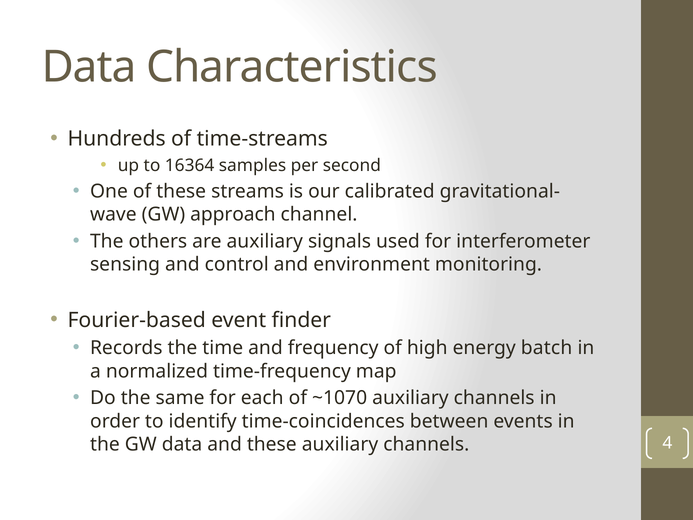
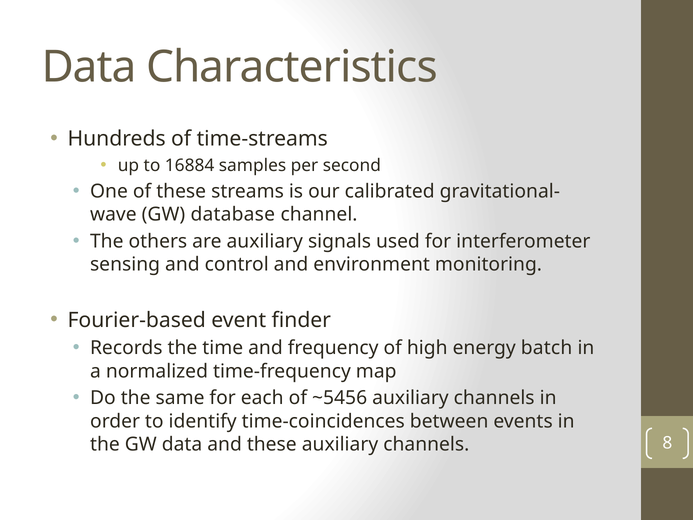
16364: 16364 -> 16884 (190, 165)
approach: approach -> database (233, 214)
~1070: ~1070 -> ~5456 (340, 398)
4: 4 -> 8 (667, 443)
